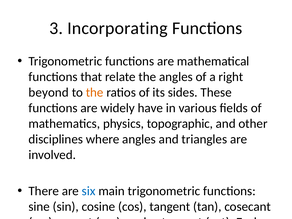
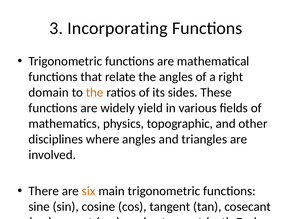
beyond: beyond -> domain (49, 92)
widely have: have -> yield (150, 108)
six colour: blue -> orange (89, 191)
